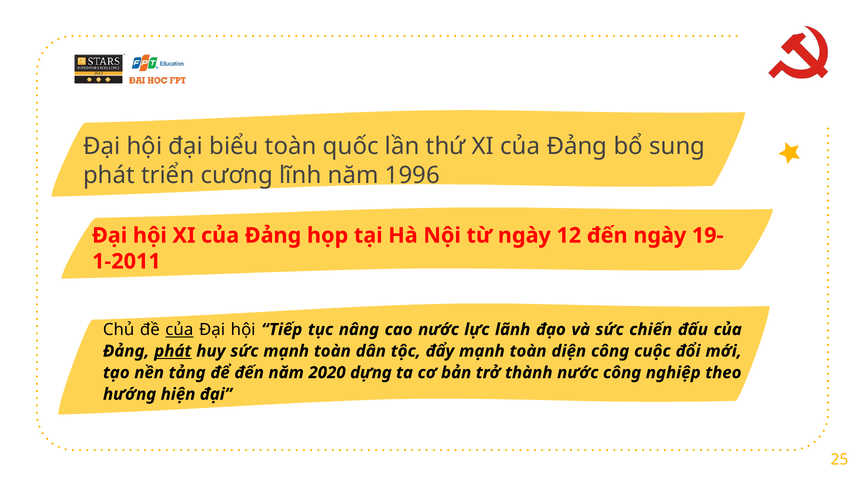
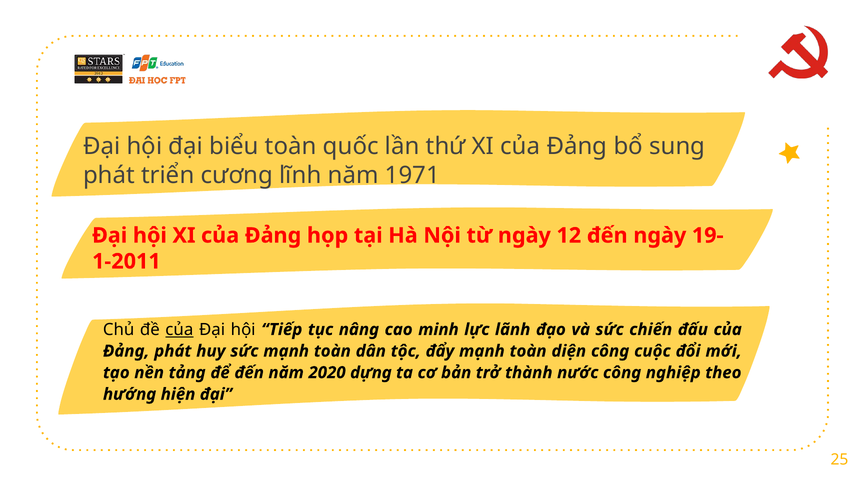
1996: 1996 -> 1971 (412, 175)
cao nước: nước -> minh (438, 330)
phát underline: present -> none (173, 352)
